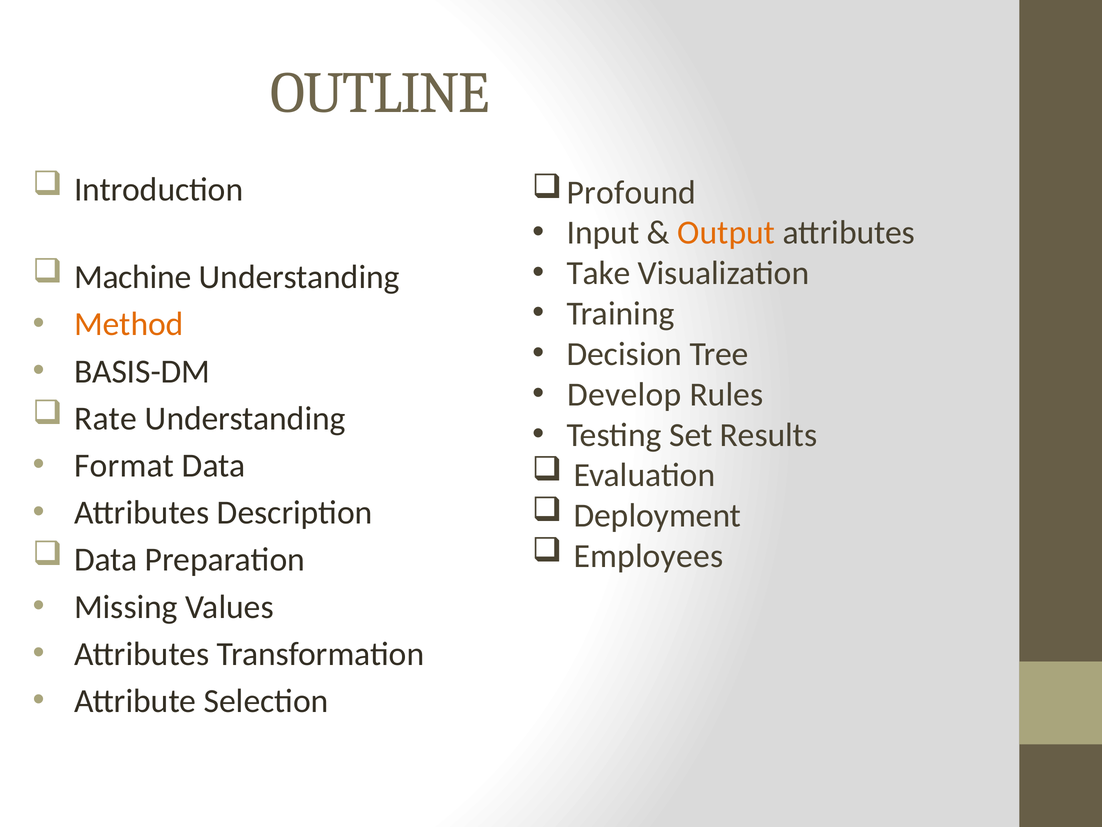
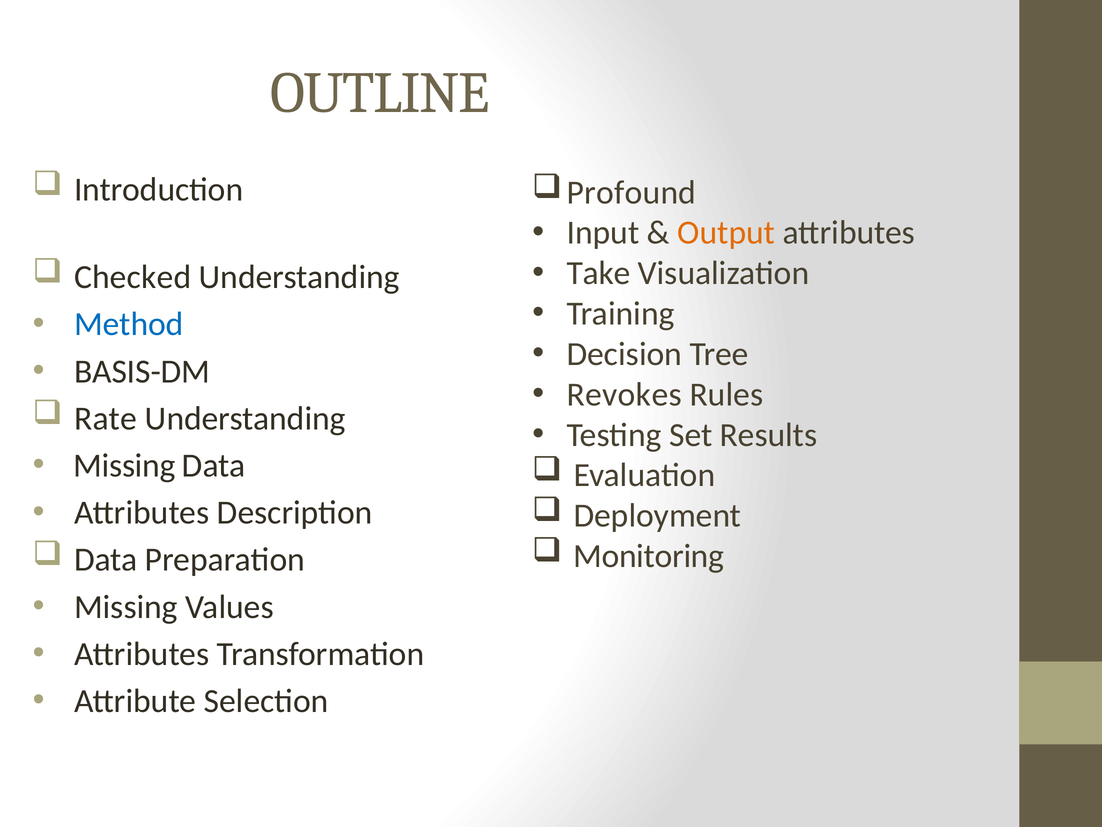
Machine: Machine -> Checked (133, 277)
Method colour: orange -> blue (129, 324)
Develop: Develop -> Revokes (624, 394)
Format: Format -> Missing (124, 465)
Employees: Employees -> Monitoring (649, 556)
